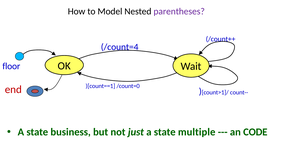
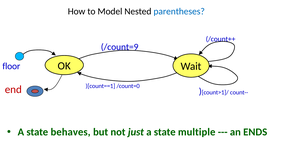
parentheses colour: purple -> blue (179, 11)
/count=4: /count=4 -> /count=9 (120, 47)
business: business -> behaves (71, 132)
CODE: CODE -> ENDS (255, 132)
